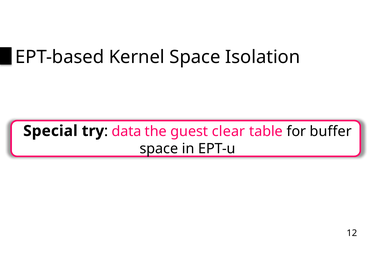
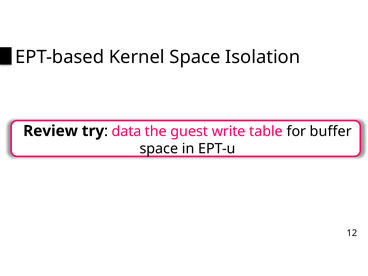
Special: Special -> Review (51, 131)
clear: clear -> write (229, 131)
